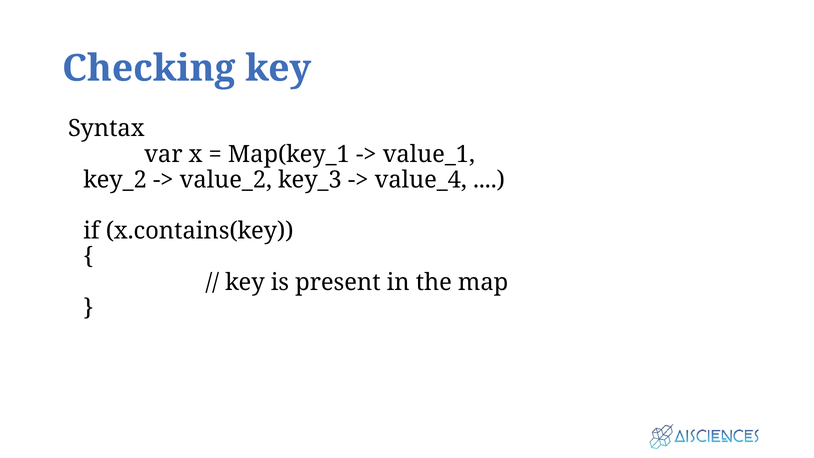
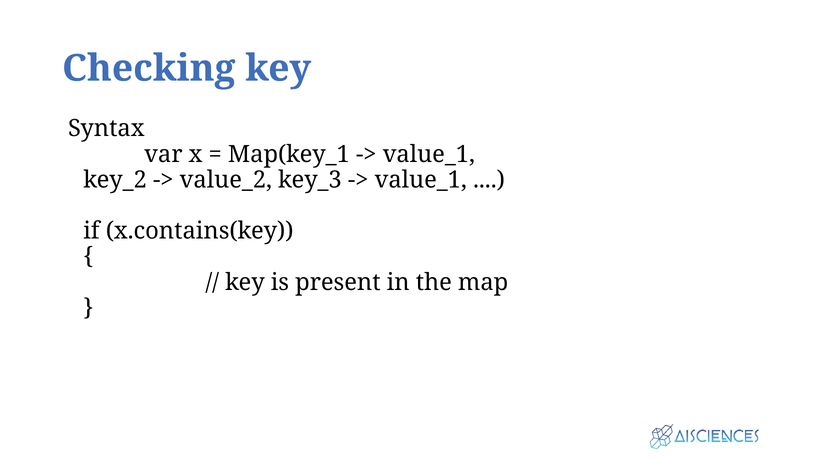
value_4: value_4 -> value_1 (421, 180)
